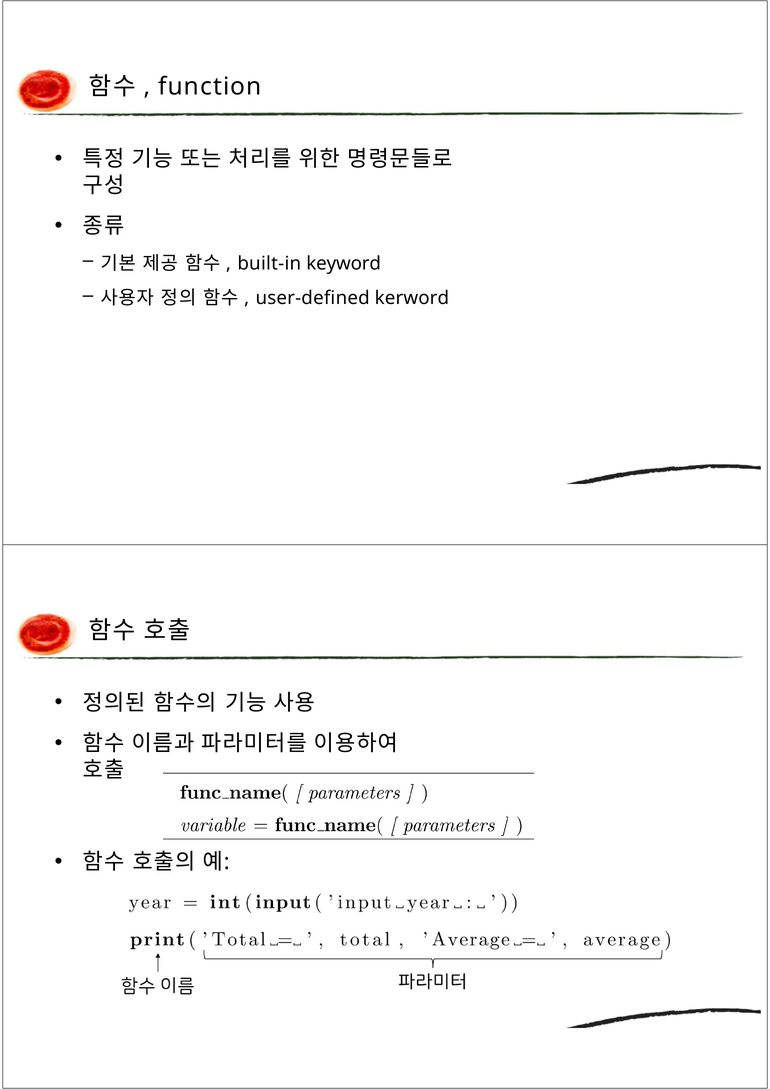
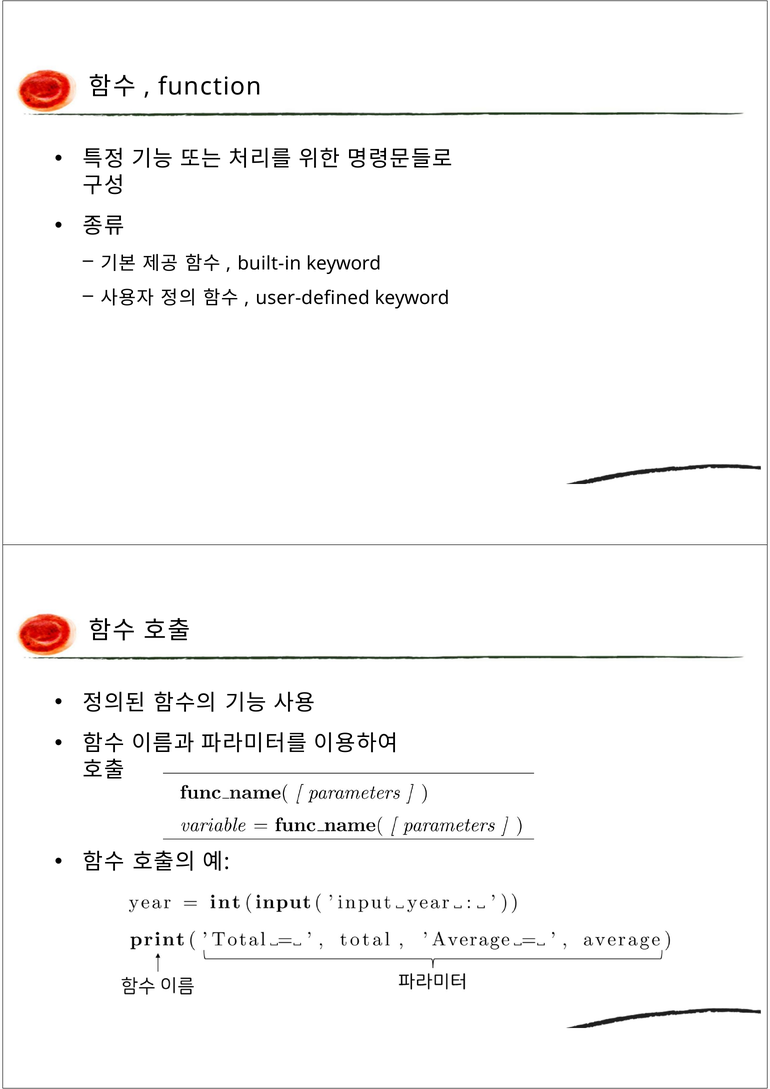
user-defined kerword: kerword -> keyword (412, 298)
